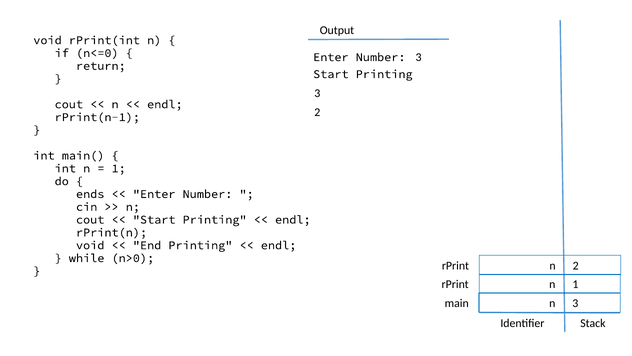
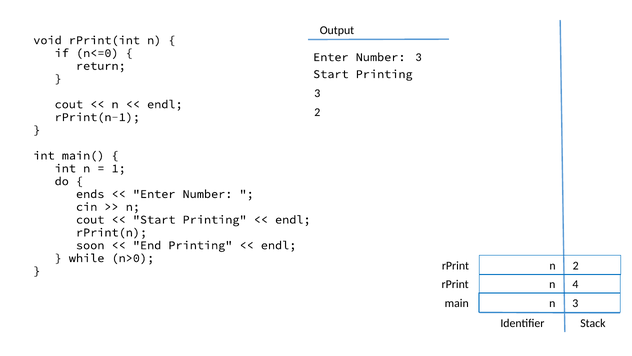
void: void -> soon (90, 245)
n 1: 1 -> 4 (575, 284)
